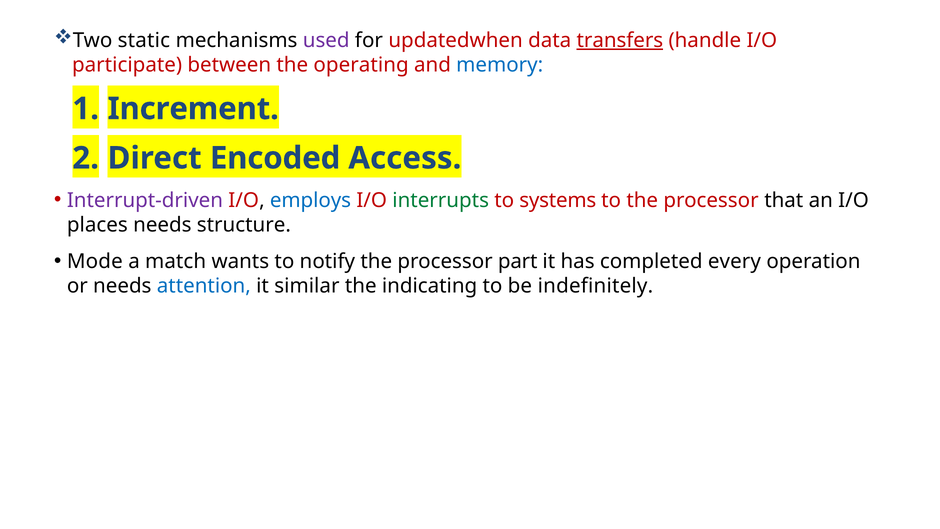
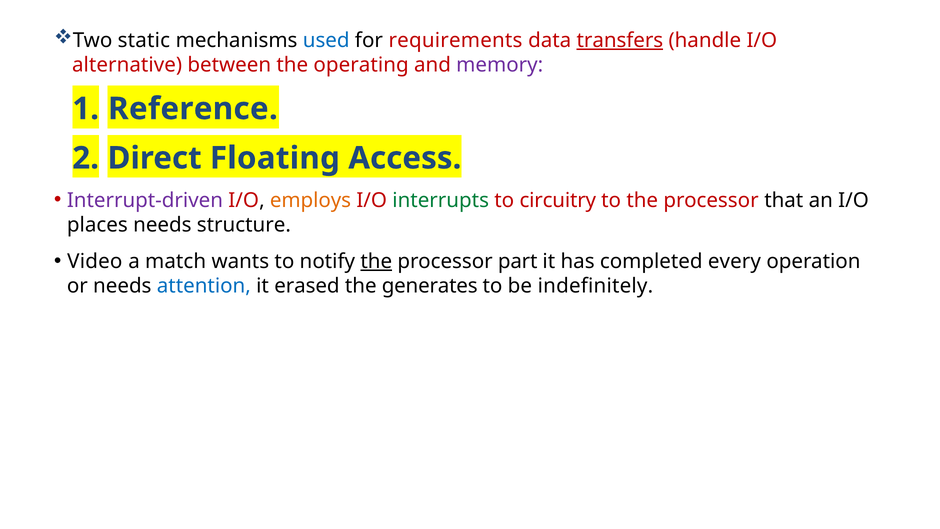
used colour: purple -> blue (326, 40)
updatedwhen: updatedwhen -> requirements (455, 40)
participate: participate -> alternative (127, 65)
memory colour: blue -> purple (500, 65)
Increment: Increment -> Reference (193, 109)
Encoded: Encoded -> Floating (275, 158)
employs colour: blue -> orange (310, 200)
systems: systems -> circuitry (558, 200)
Mode: Mode -> Video (95, 261)
the underline: none -> present (376, 261)
similar: similar -> erased (307, 286)
indicating: indicating -> generates (430, 286)
